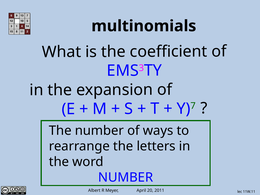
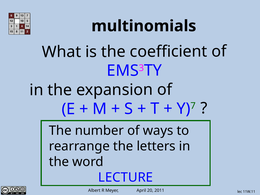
NUMBER: NUMBER -> LECTURE (126, 177)
